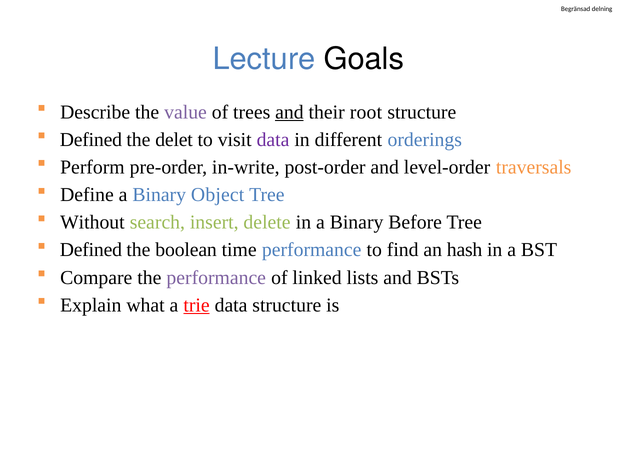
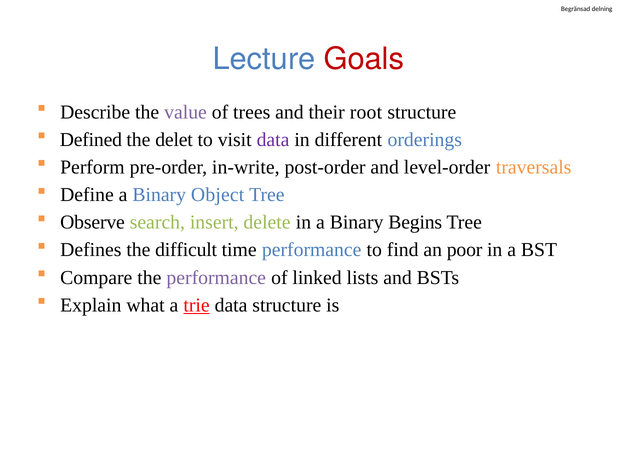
Goals colour: black -> red (364, 59)
and underline: present -> none (289, 112)
Without: Without -> Observe (92, 222)
Before: Before -> Begins (415, 222)
Defined: Defined -> Defines (91, 250)
boolean: boolean -> difficult (186, 250)
hash: hash -> poor (465, 250)
